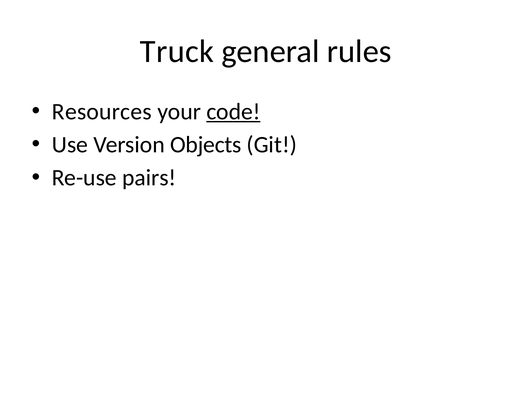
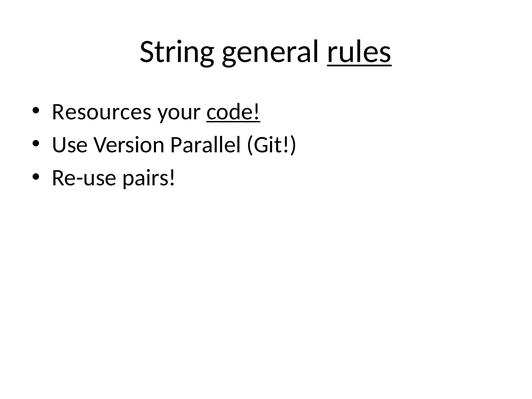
Truck: Truck -> String (177, 51)
rules underline: none -> present (359, 51)
Objects: Objects -> Parallel (206, 145)
